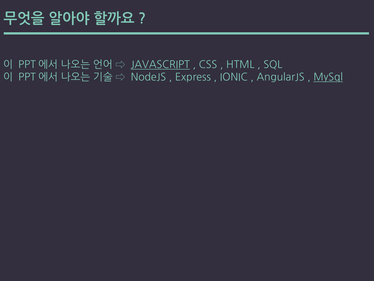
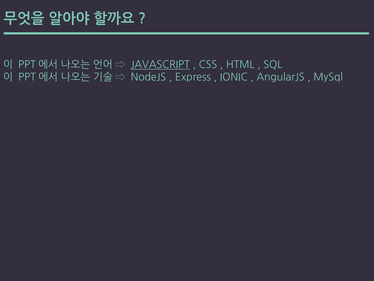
MySql underline: present -> none (328, 77)
